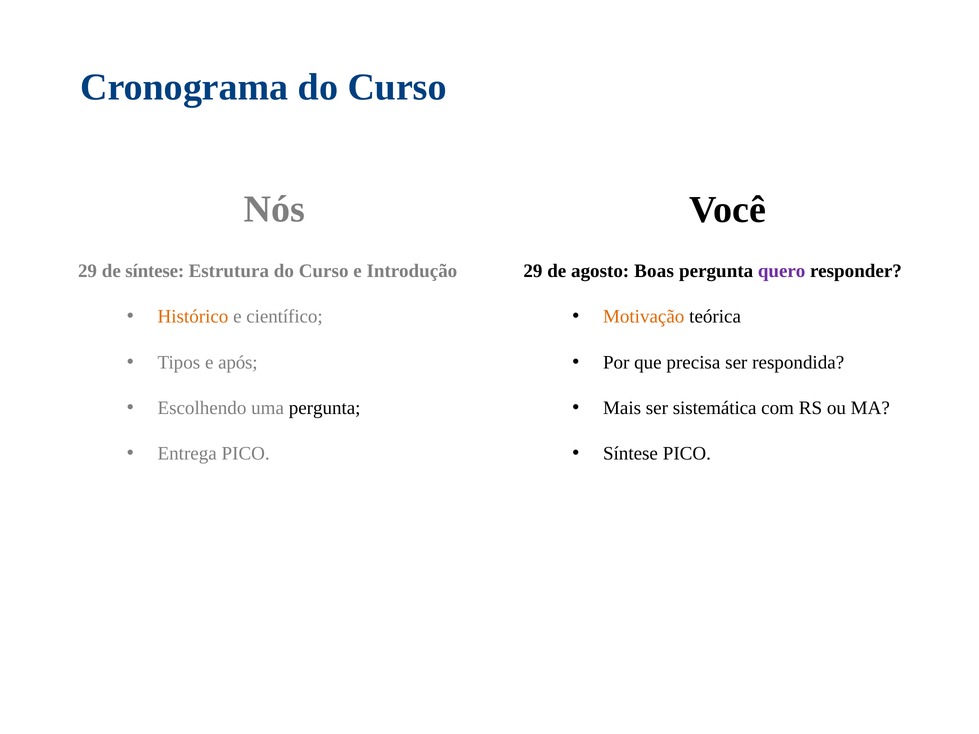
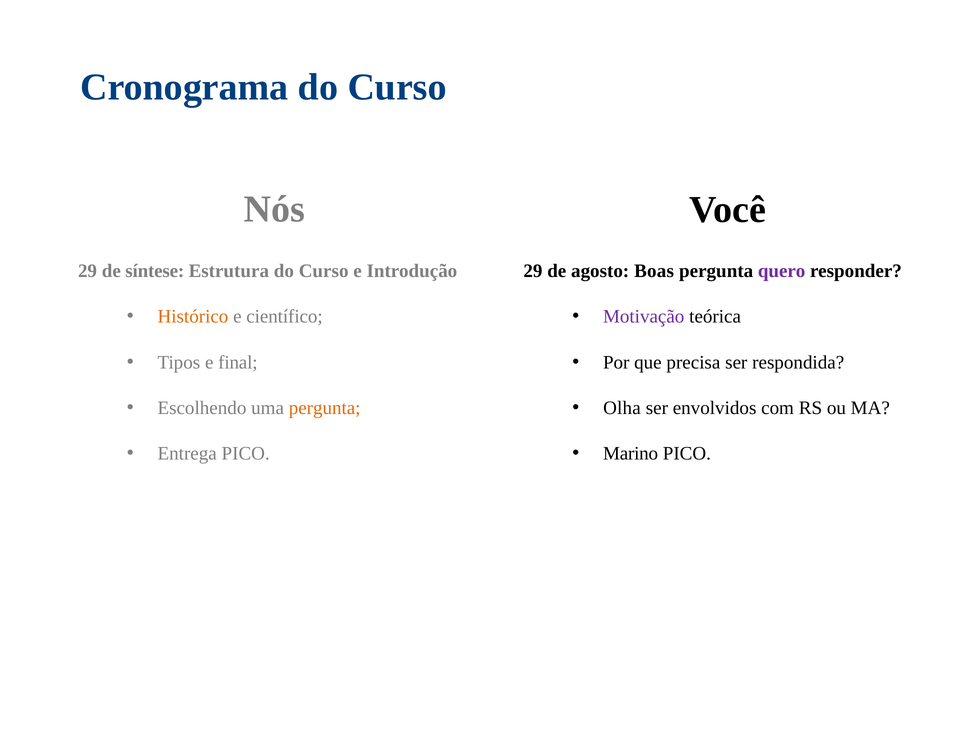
Motivação colour: orange -> purple (644, 317)
após: após -> final (238, 362)
pergunta colour: black -> orange (325, 408)
Mais: Mais -> Olha (622, 408)
sistemática: sistemática -> envolvidos (715, 408)
Síntese: Síntese -> Marino (631, 454)
